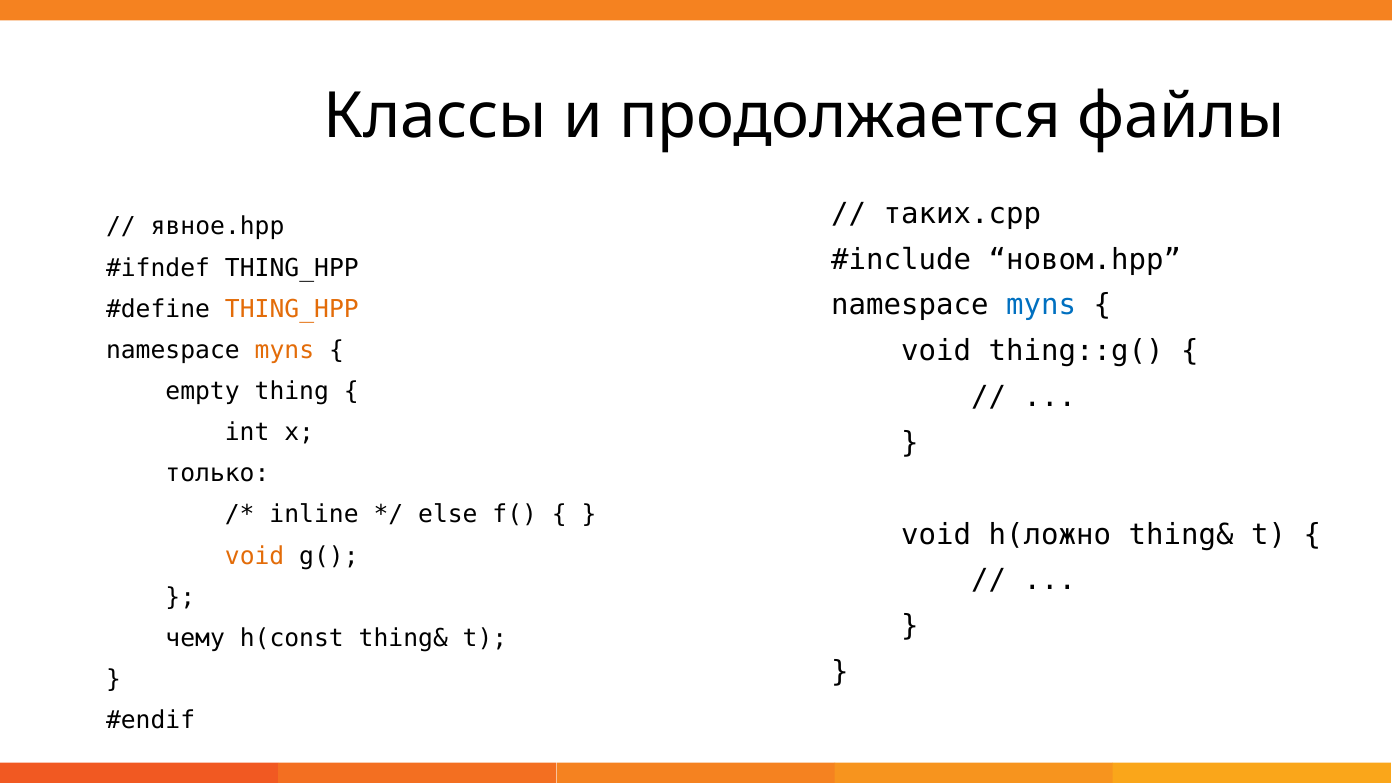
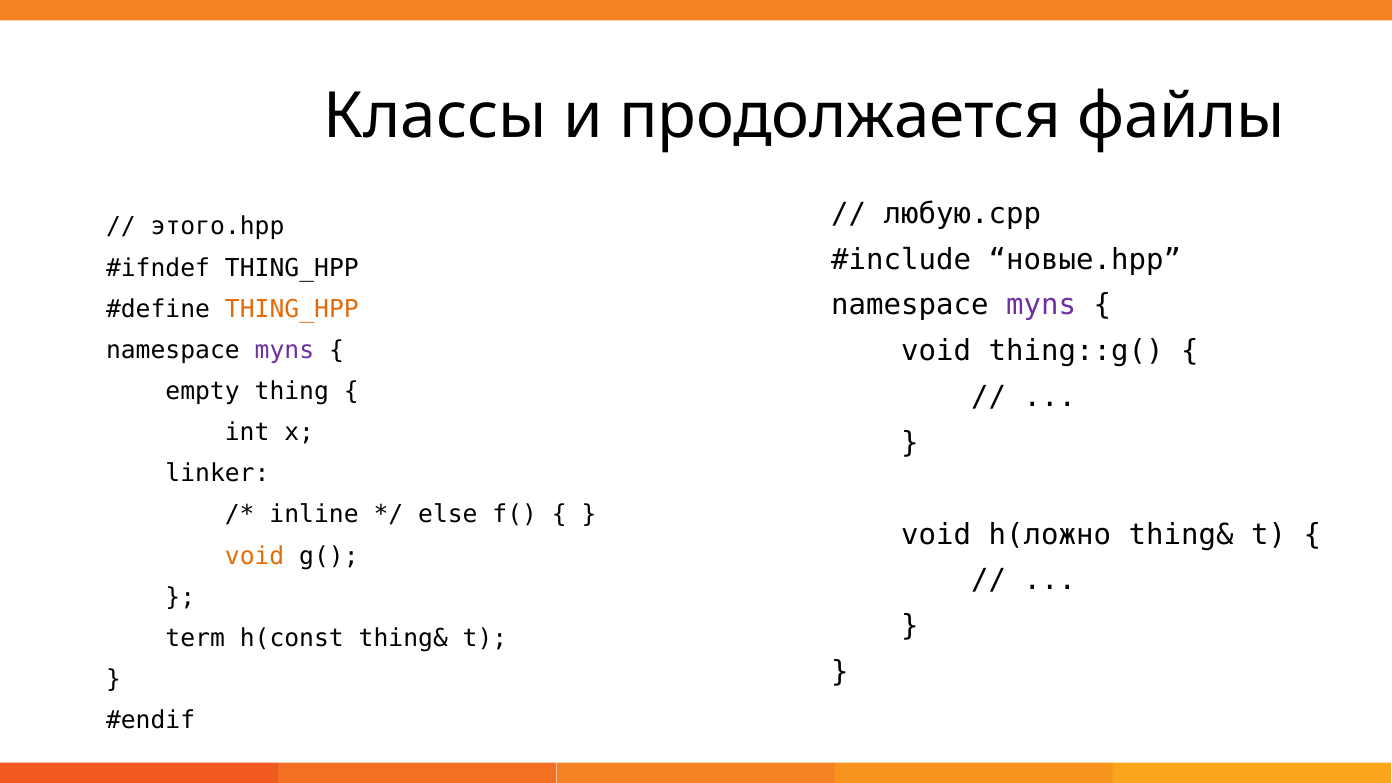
таких.cpp: таких.cpp -> любую.cpp (962, 214)
явное.hpp: явное.hpp -> этого.hpp (218, 227)
новом.hpp: новом.hpp -> новые.hpp (1085, 260)
myns colour: blue -> purple (1041, 305)
myns colour: orange -> purple (284, 350)
только: только -> linker (217, 474)
чему: чему -> term (195, 638)
